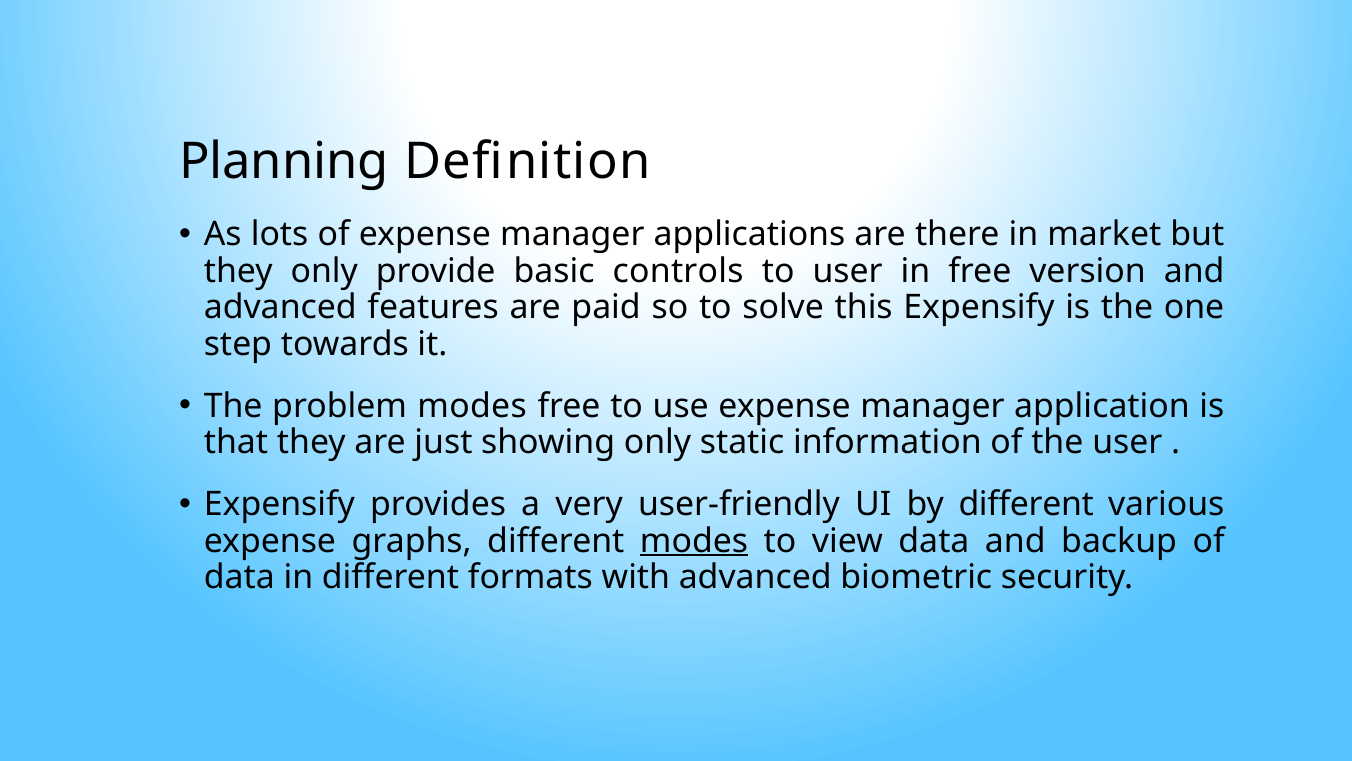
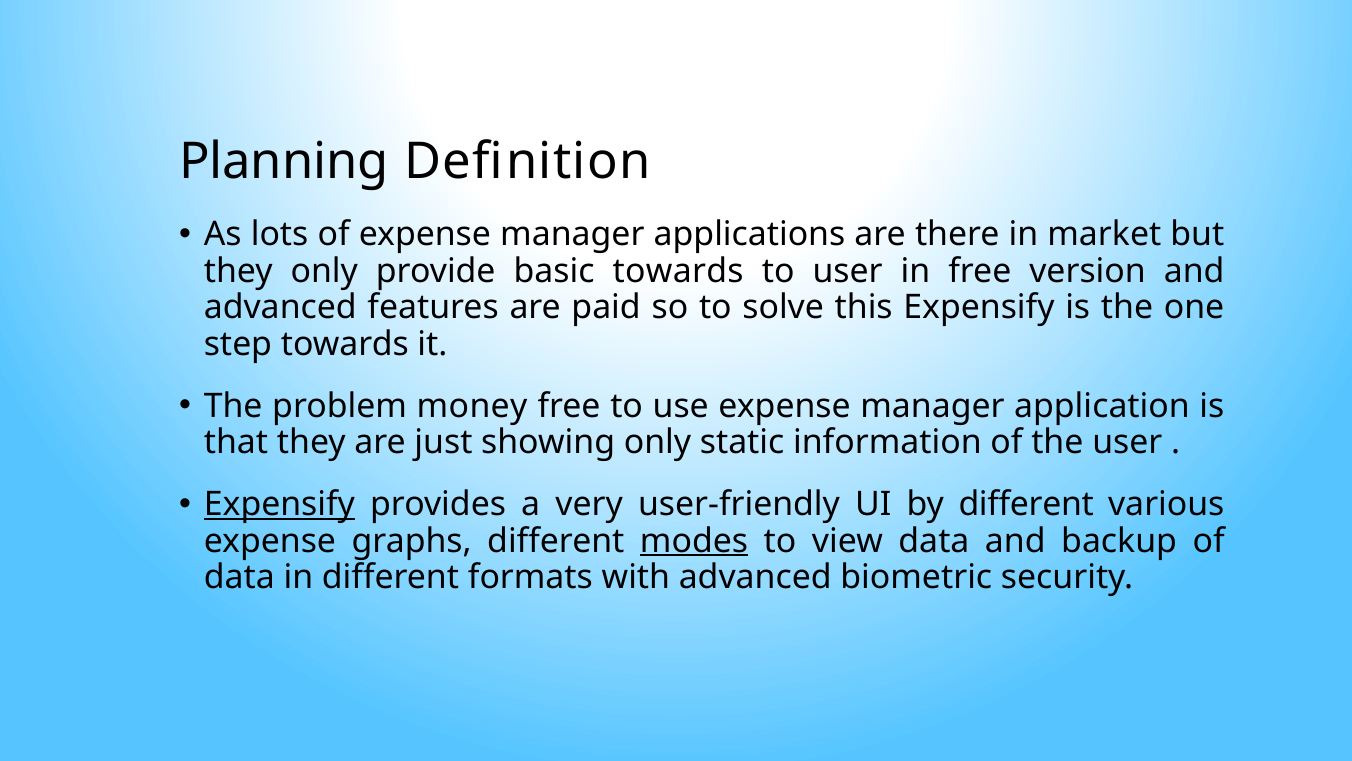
basic controls: controls -> towards (678, 271)
problem modes: modes -> money (472, 406)
Expensify underline: none -> present (279, 504)
